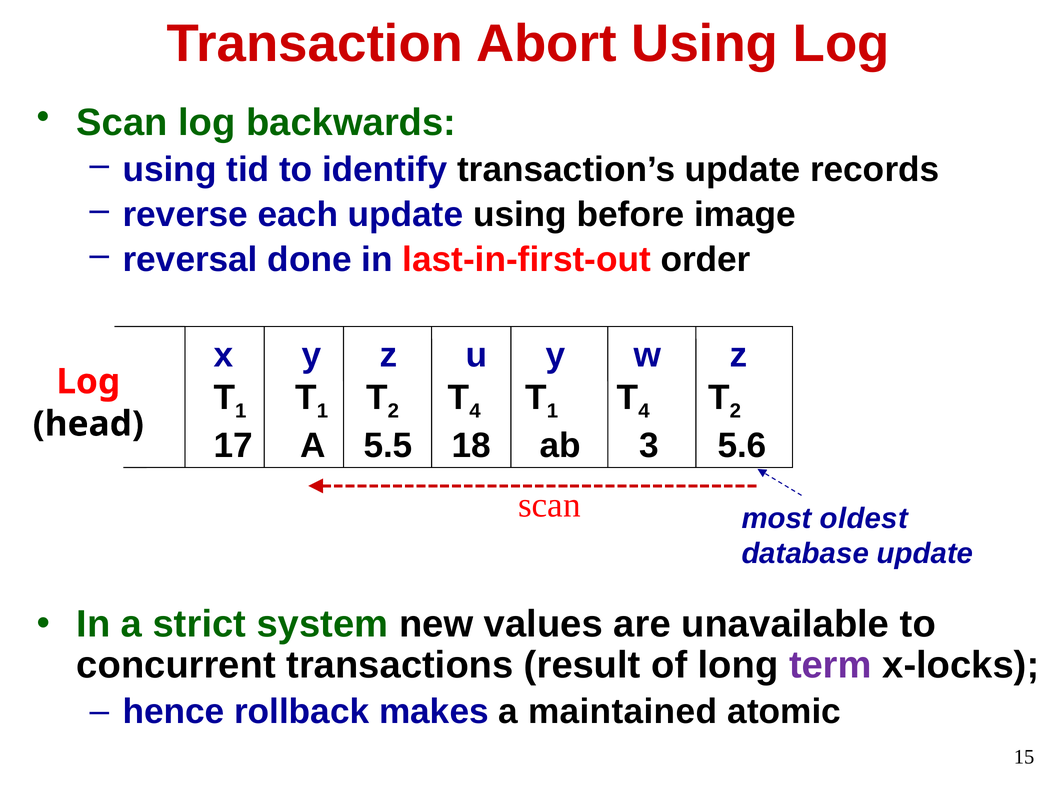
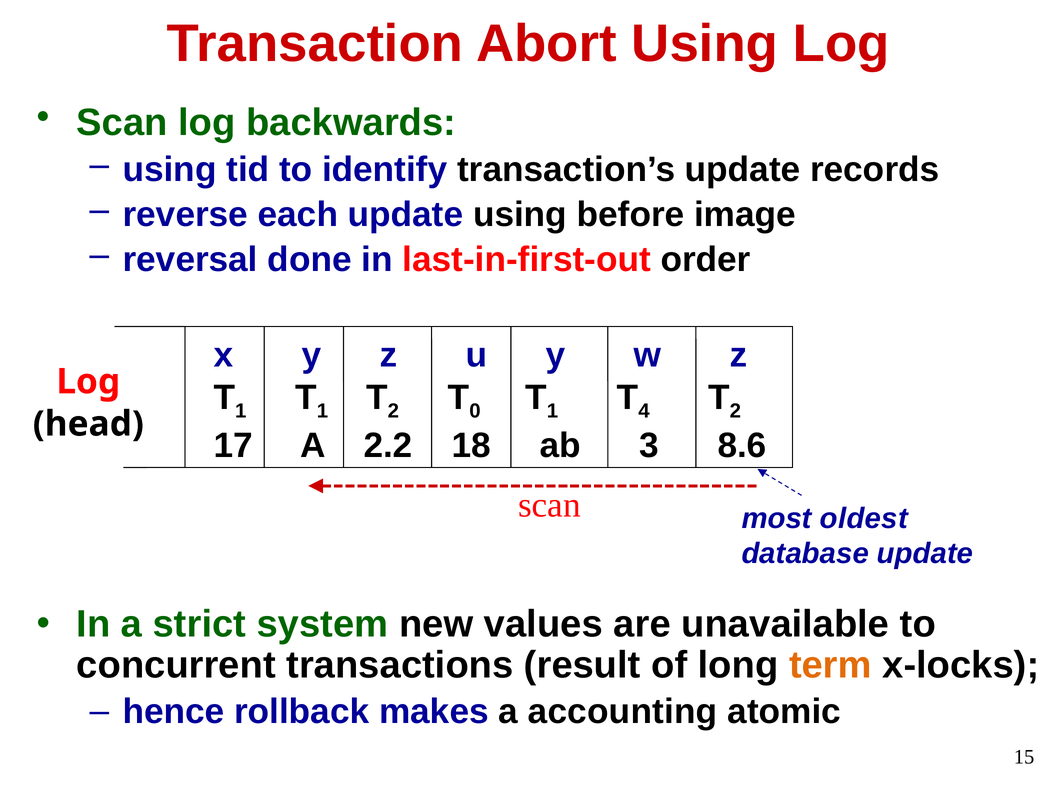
4: 4 -> 0 (475, 411)
5.5: 5.5 -> 2.2 (388, 445)
5.6: 5.6 -> 8.6 (742, 445)
term colour: purple -> orange (830, 665)
maintained: maintained -> accounting (623, 712)
